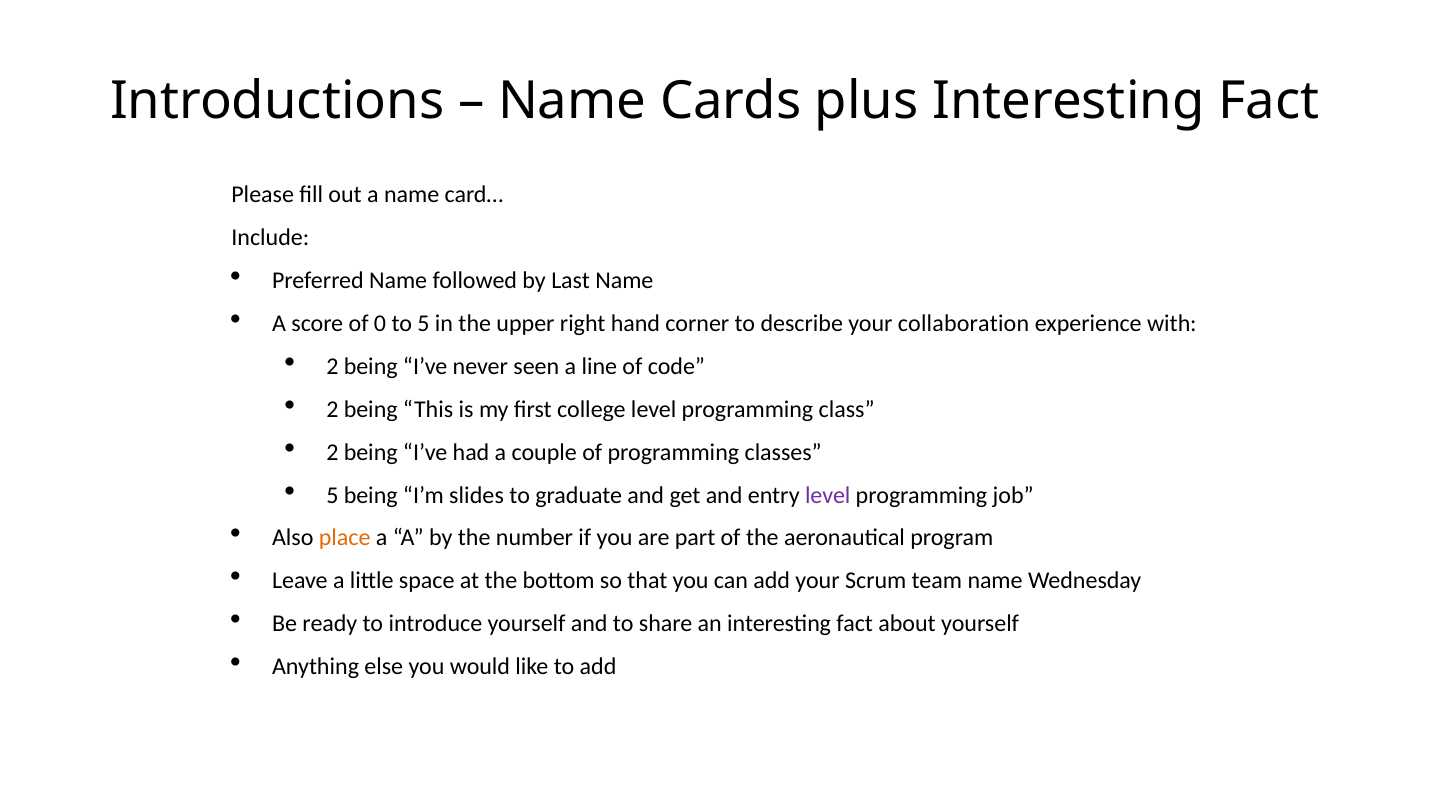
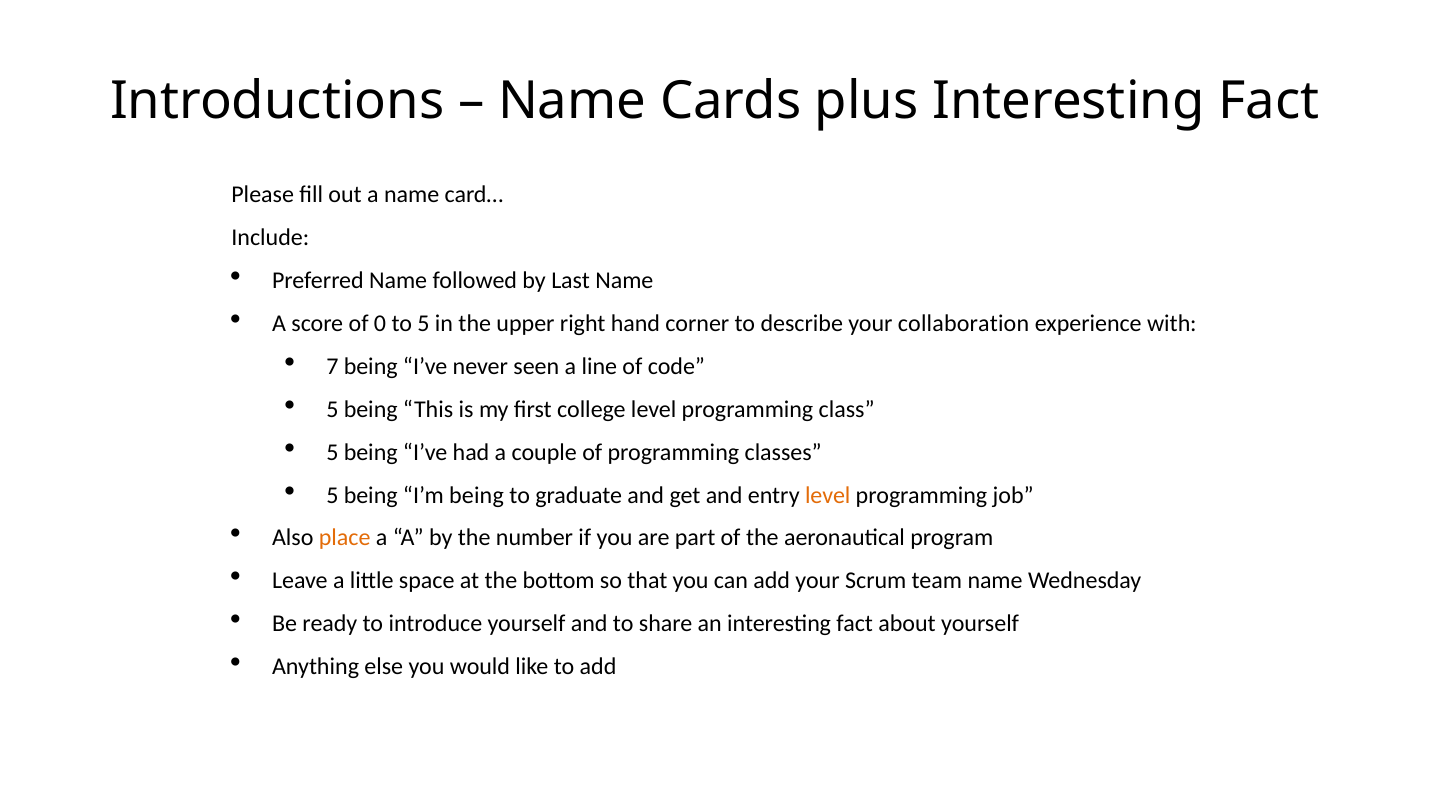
2: 2 -> 7 (332, 367)
2: 2 -> 5 (332, 409)
2: 2 -> 5 (332, 452)
I’m slides: slides -> being (476, 495)
level colour: purple -> orange (828, 495)
